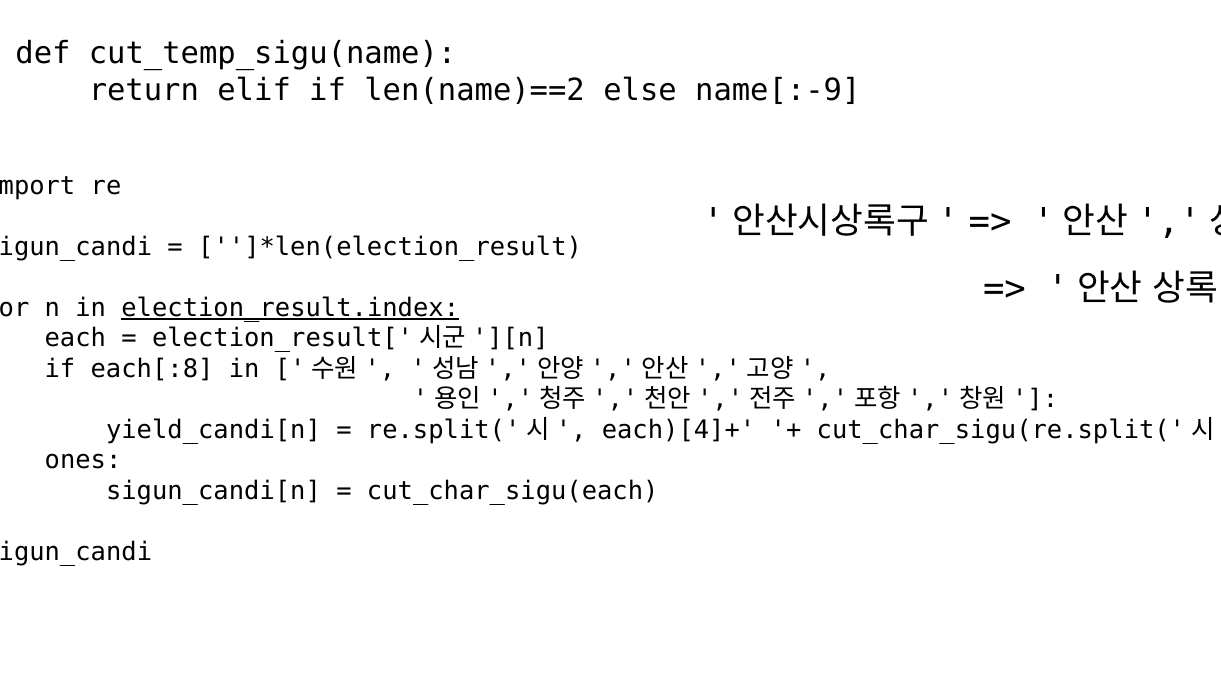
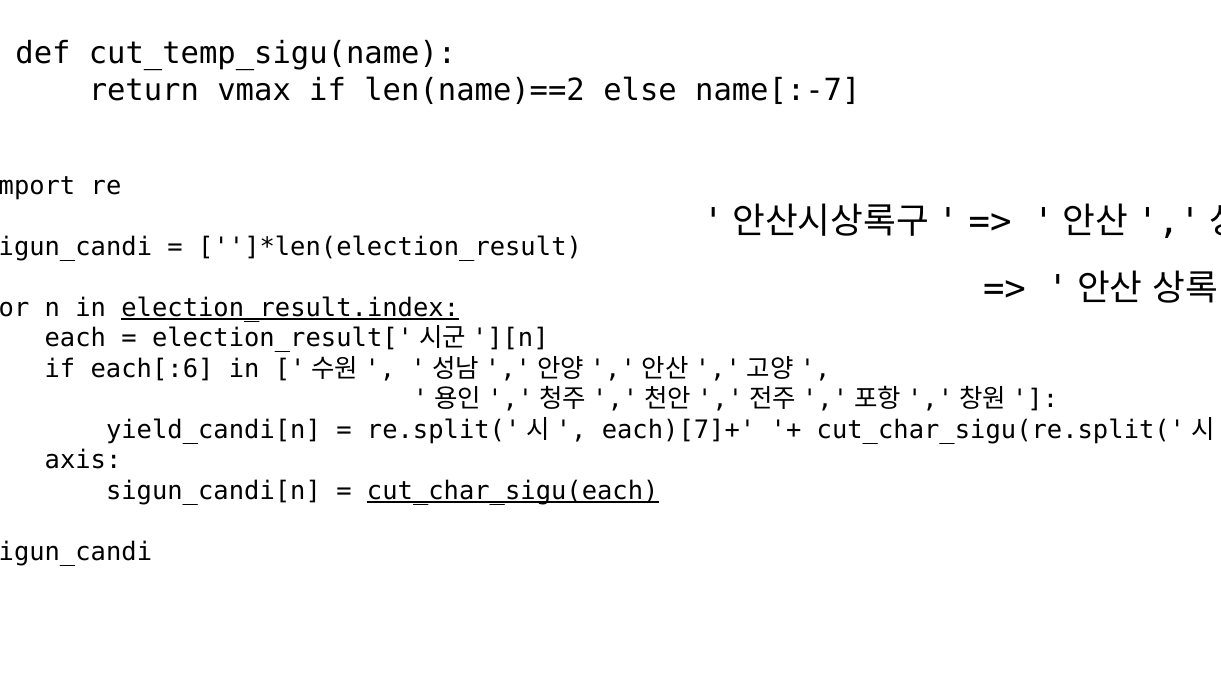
elif: elif -> vmax (254, 90)
name[:-9: name[:-9 -> name[:-7 (778, 90)
each[:8: each[:8 -> each[:6 (152, 369)
each)[4]+: each)[4]+ -> each)[7]+ (678, 430)
ones: ones -> axis (83, 460)
cut_char_sigu(each underline: none -> present (513, 491)
